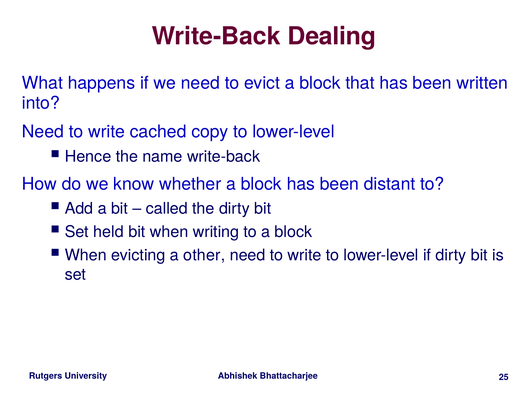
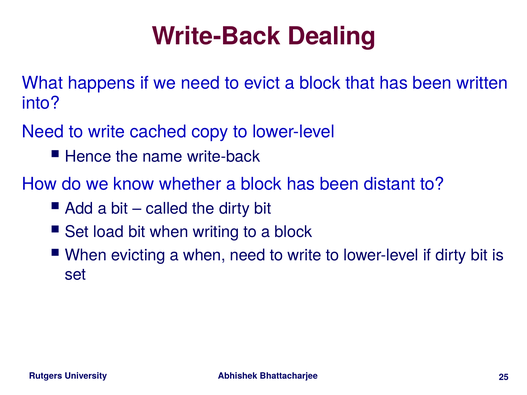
held: held -> load (109, 232)
a other: other -> when (204, 255)
